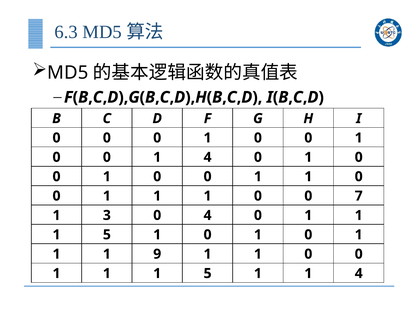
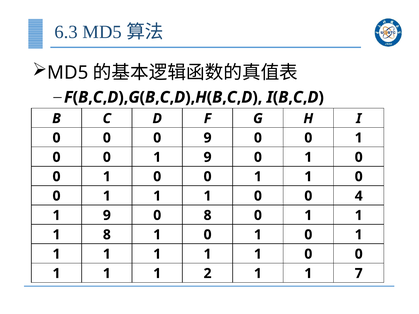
0 0 0 1: 1 -> 9 (208, 138)
0 1 4: 4 -> 9 (208, 157)
7: 7 -> 4 (359, 196)
3: 3 -> 9 (107, 215)
0 4: 4 -> 8 (208, 215)
5: 5 -> 8 (107, 235)
9: 9 -> 1 (157, 254)
5: 5 -> 2 (208, 274)
1 1 4: 4 -> 7 (359, 274)
